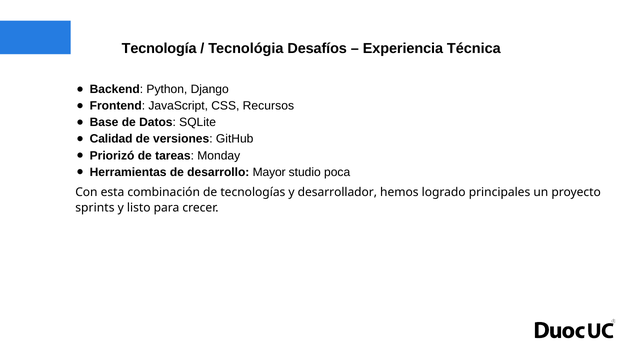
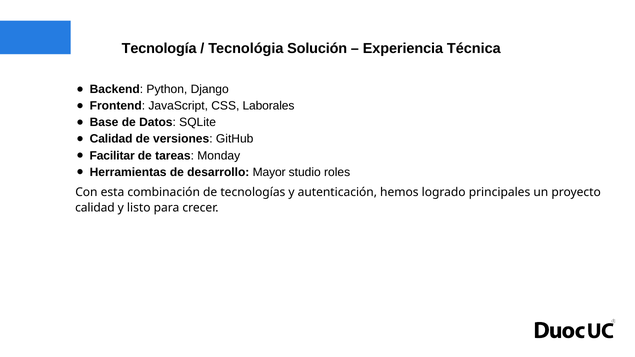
Desafíos: Desafíos -> Solución (317, 48)
Recursos: Recursos -> Laborales (268, 106)
Priorizó: Priorizó -> Facilitar (112, 156)
poca: poca -> roles (337, 172)
desarrollador: desarrollador -> autenticación (337, 192)
sprints: sprints -> calidad (95, 208)
